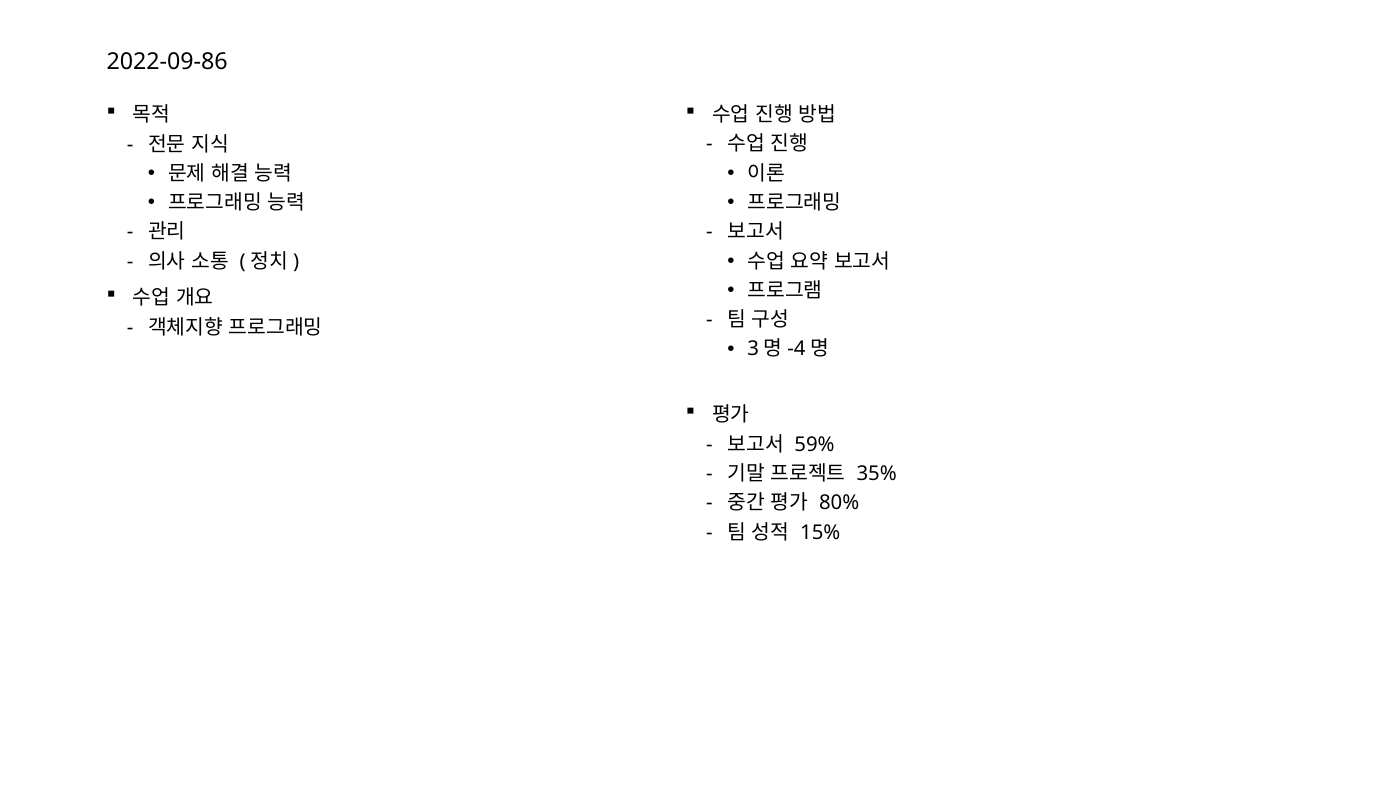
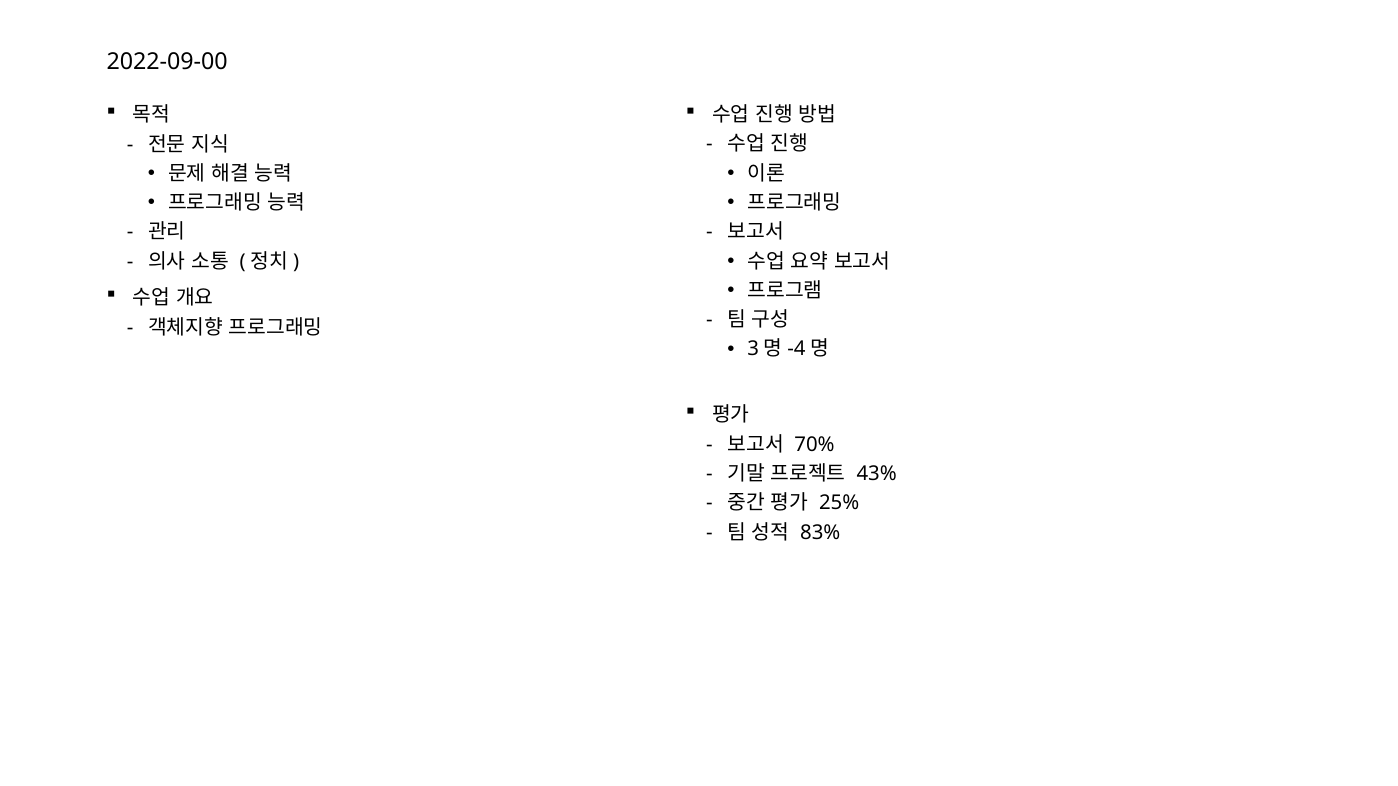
2022-09-86: 2022-09-86 -> 2022-09-00 (167, 62)
59%: 59% -> 70% (814, 445)
35%: 35% -> 43% (877, 474)
80%: 80% -> 25% (839, 503)
15%: 15% -> 83% (820, 533)
